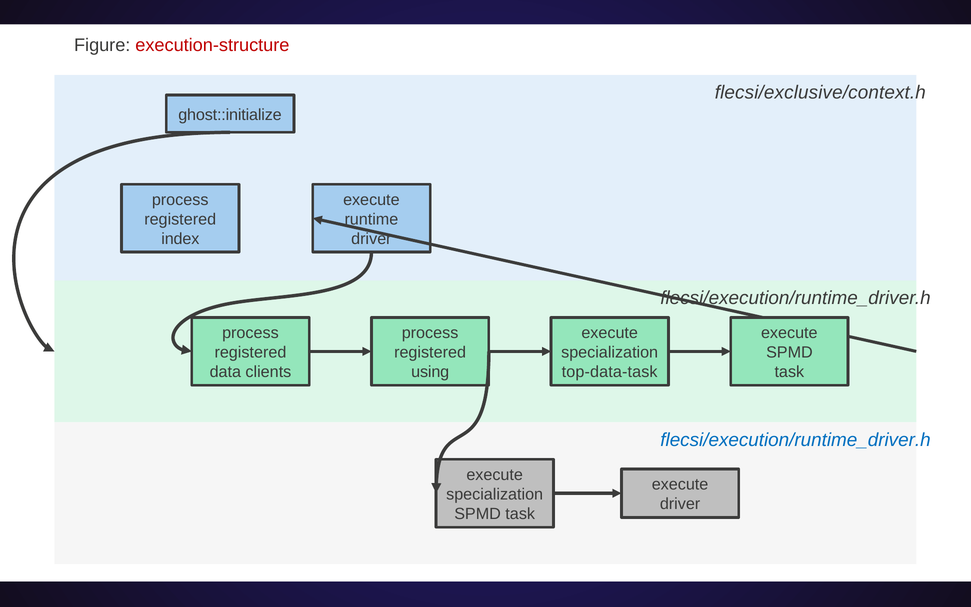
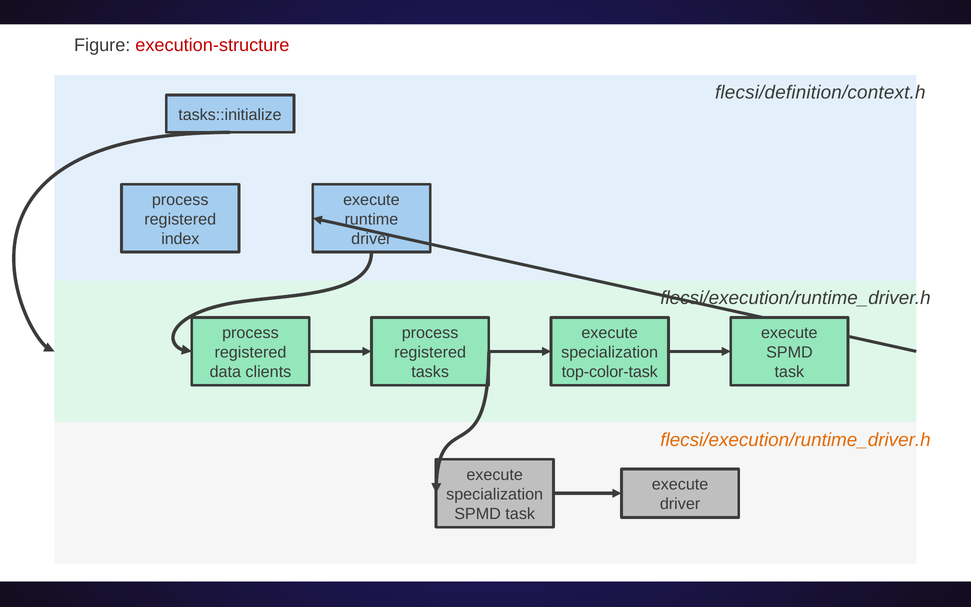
flecsi/exclusive/context.h: flecsi/exclusive/context.h -> flecsi/definition/context.h (820, 92)
ghost::initialize: ghost::initialize -> tasks::initialize (230, 115)
using: using -> tasks (430, 372)
top-data-task: top-data-task -> top-color-task (610, 372)
flecsi/execution/runtime_driver.h colour: blue -> orange (796, 440)
